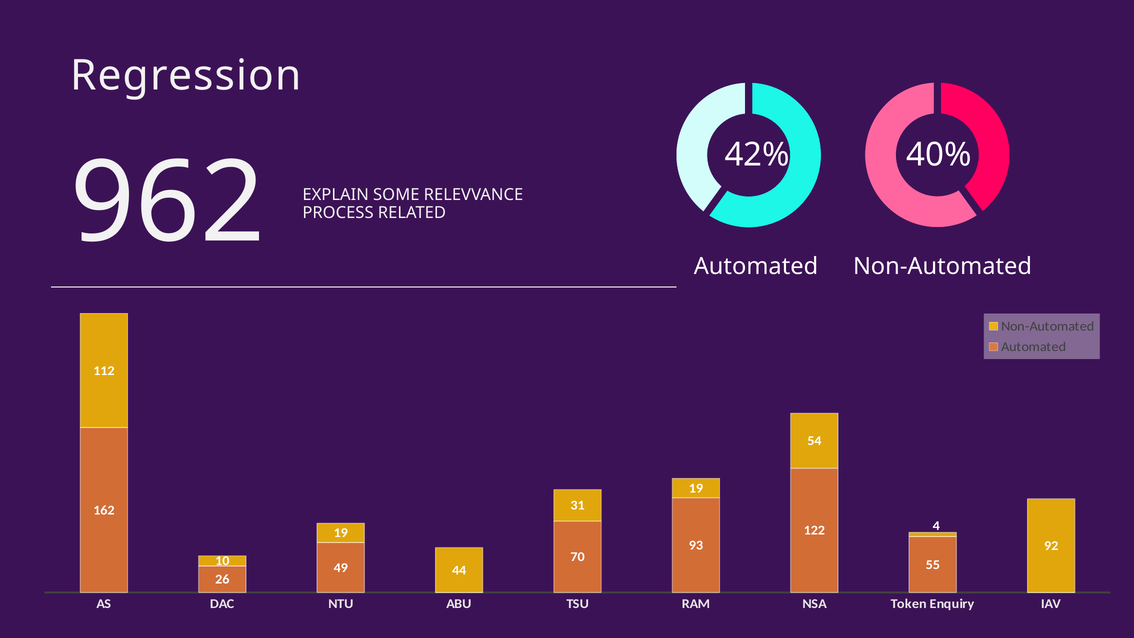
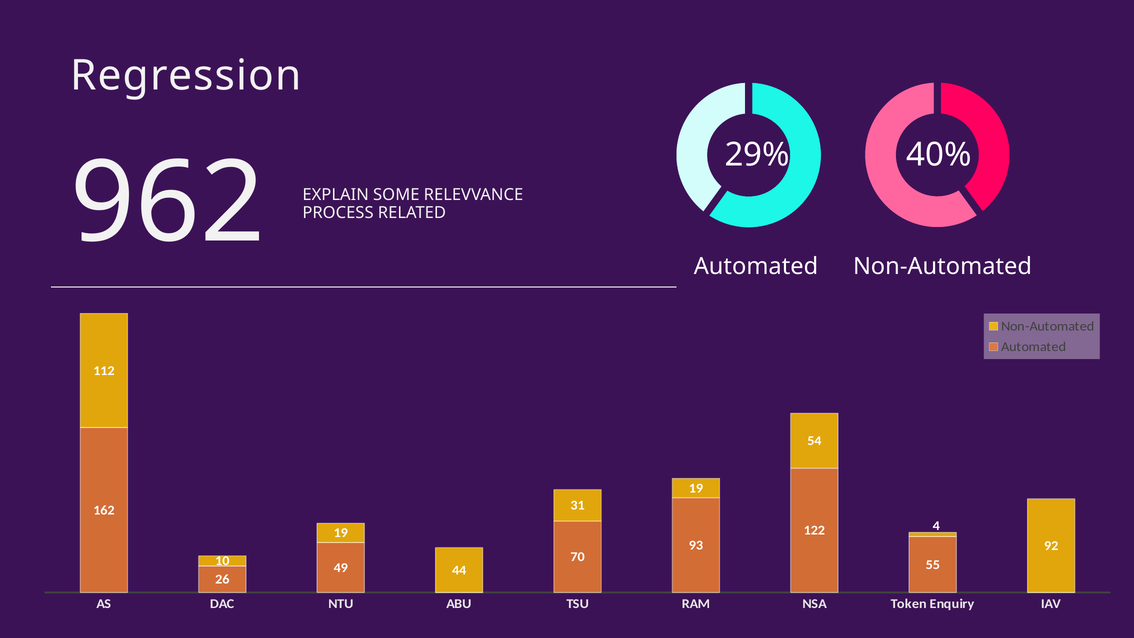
42%: 42% -> 29% (757, 155)
